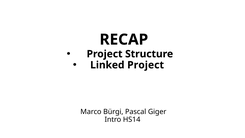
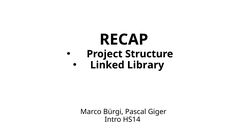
Linked Project: Project -> Library (146, 65)
